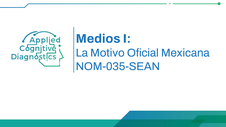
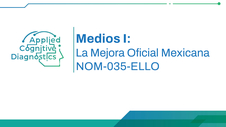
Motivo: Motivo -> Mejora (107, 53)
NOM-035-SEAN: NOM-035-SEAN -> NOM-035-ELLO (118, 66)
